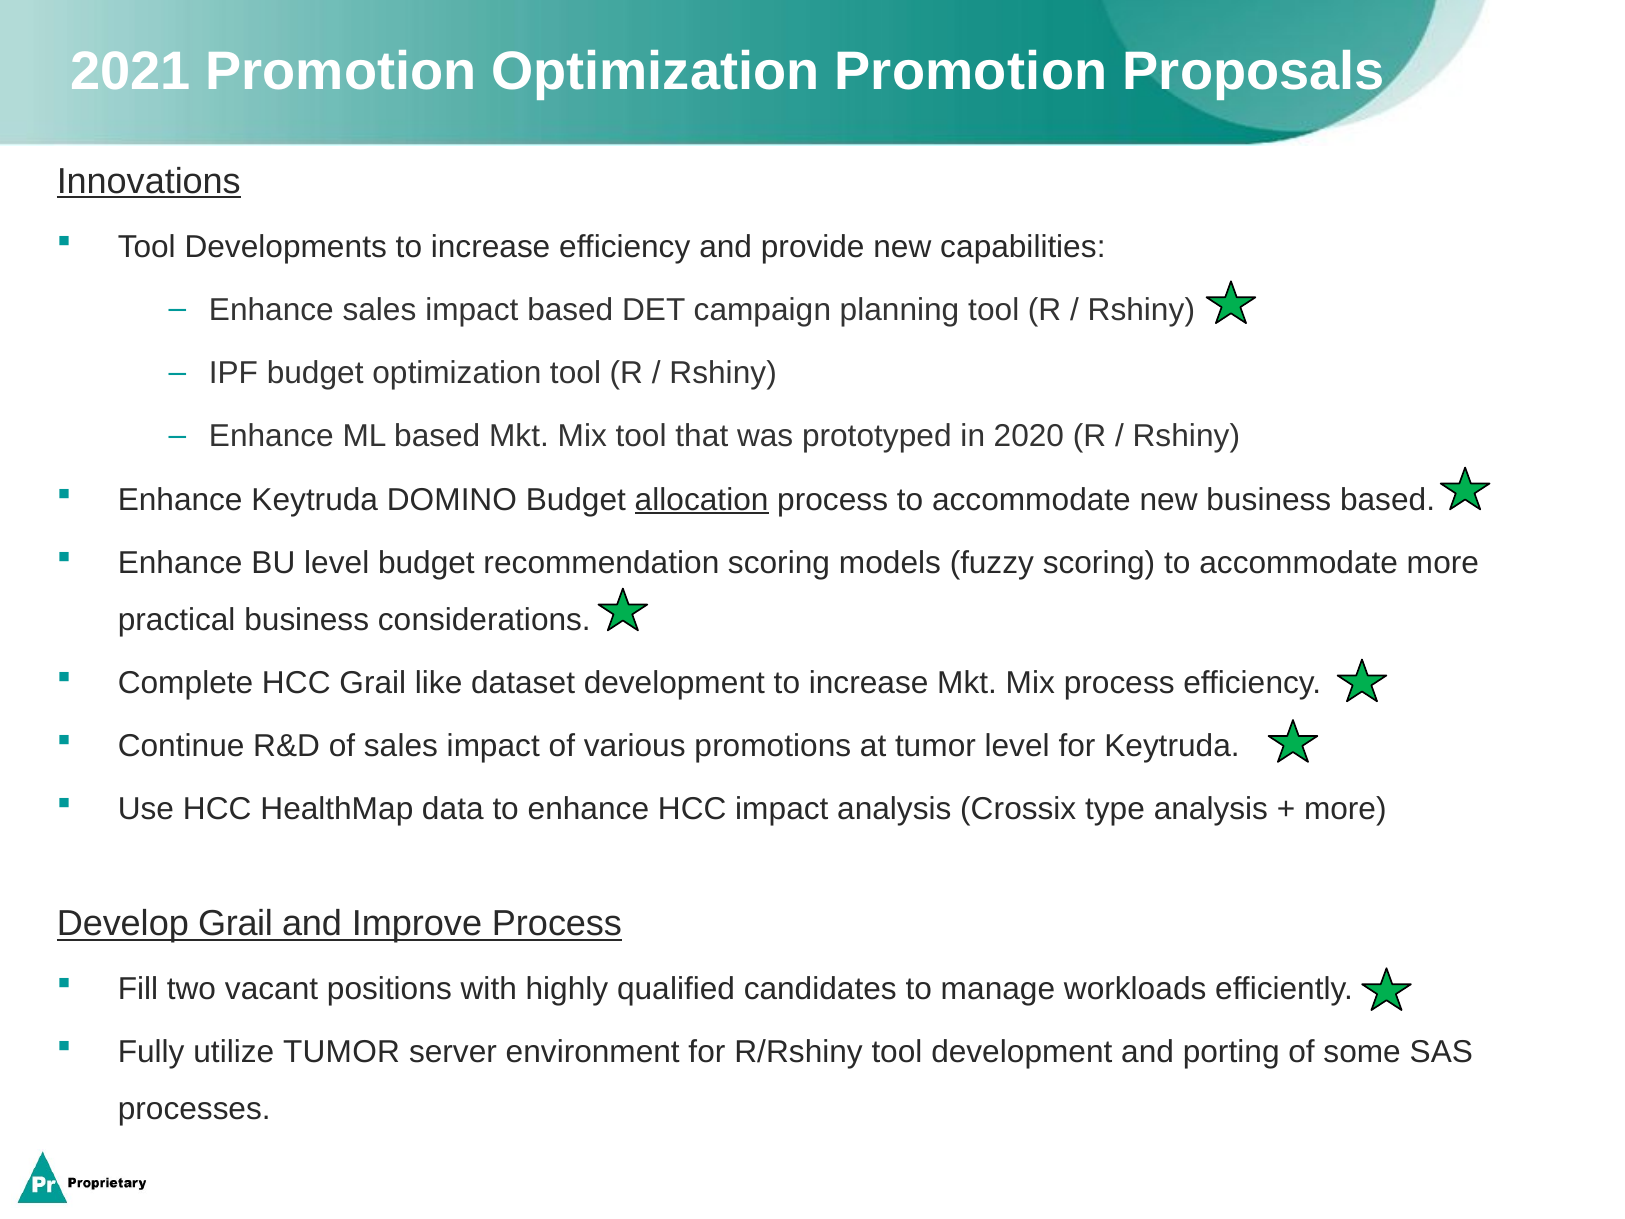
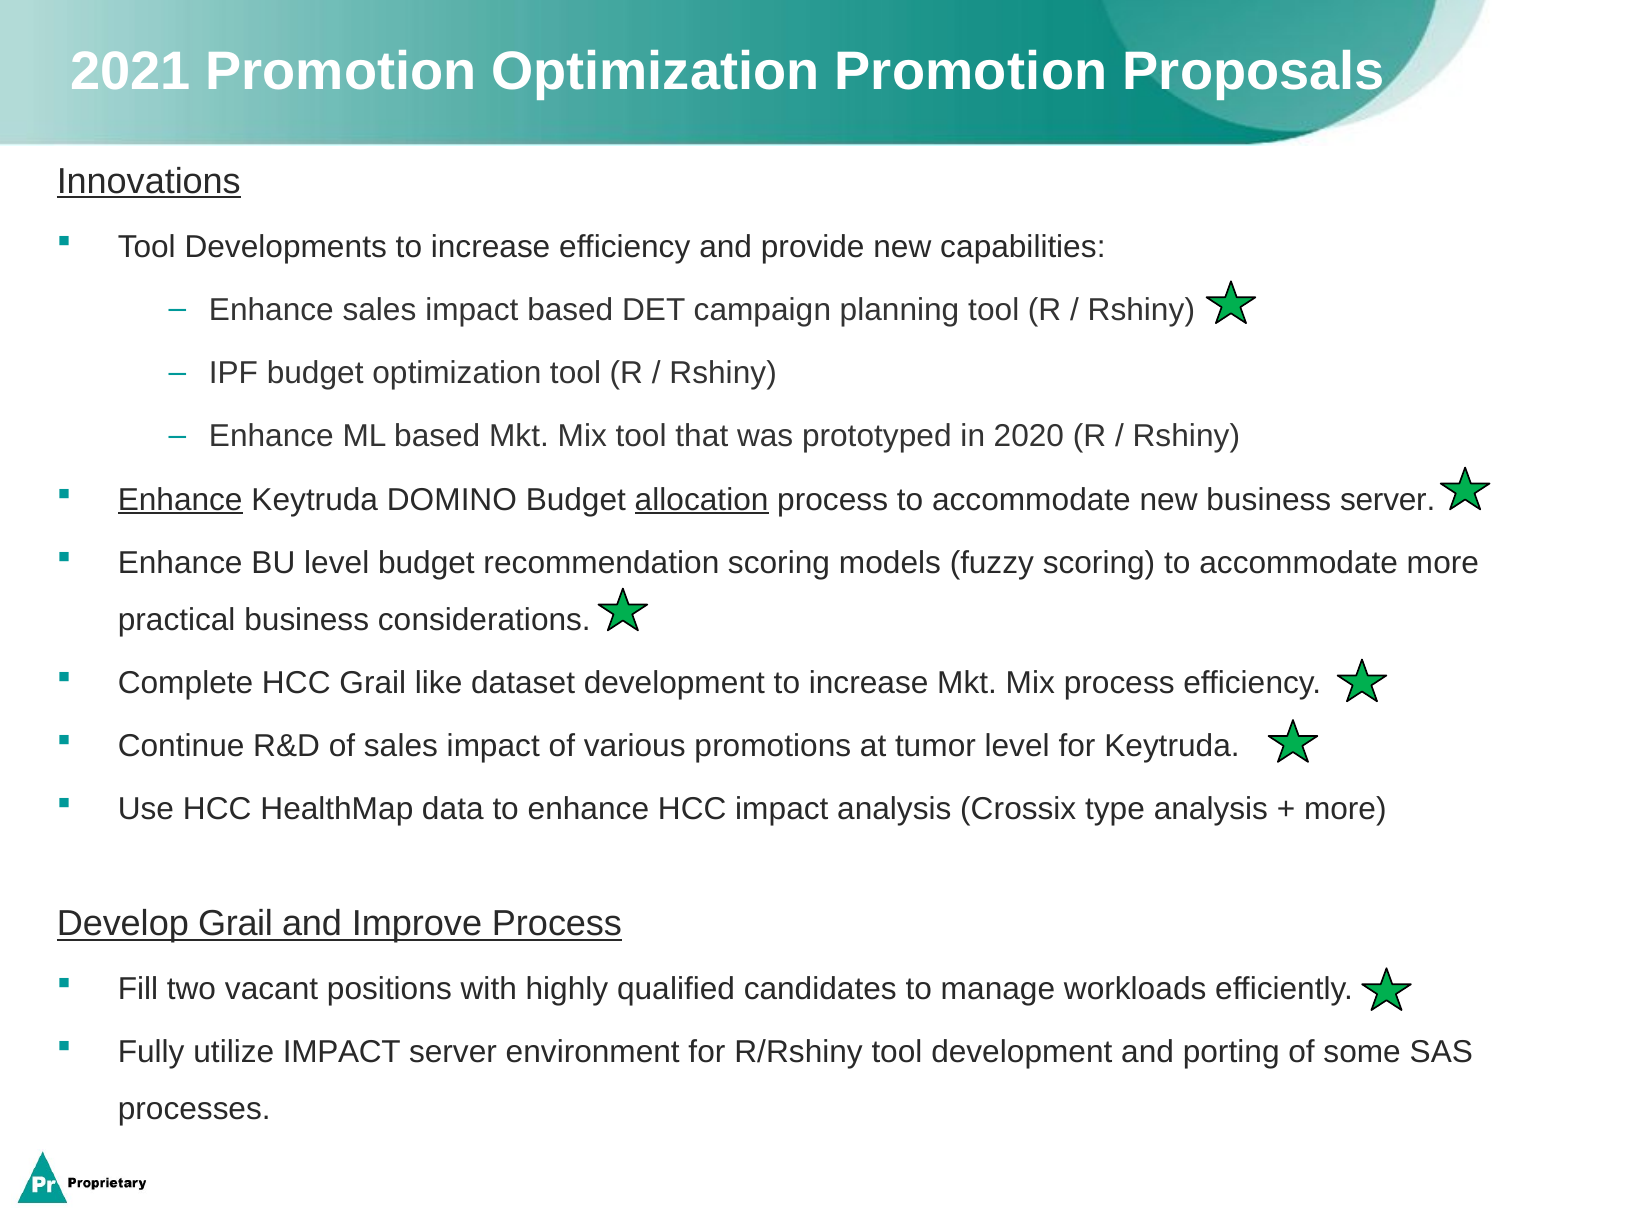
Enhance underline: none -> present (180, 500)
business based: based -> server (1388, 500)
utilize TUMOR: TUMOR -> IMPACT (342, 1052)
